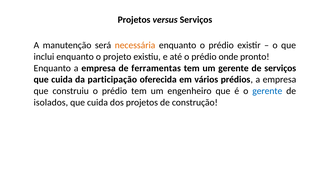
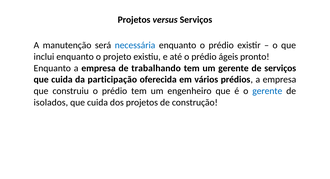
necessária colour: orange -> blue (135, 45)
onde: onde -> ágeis (228, 57)
ferramentas: ferramentas -> trabalhando (156, 68)
